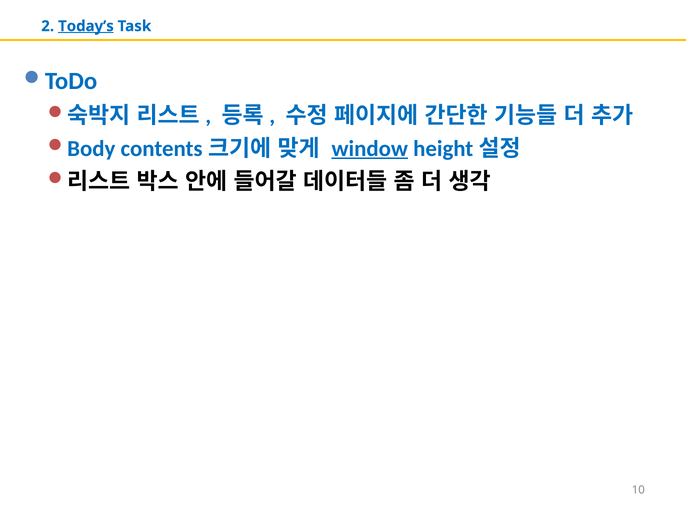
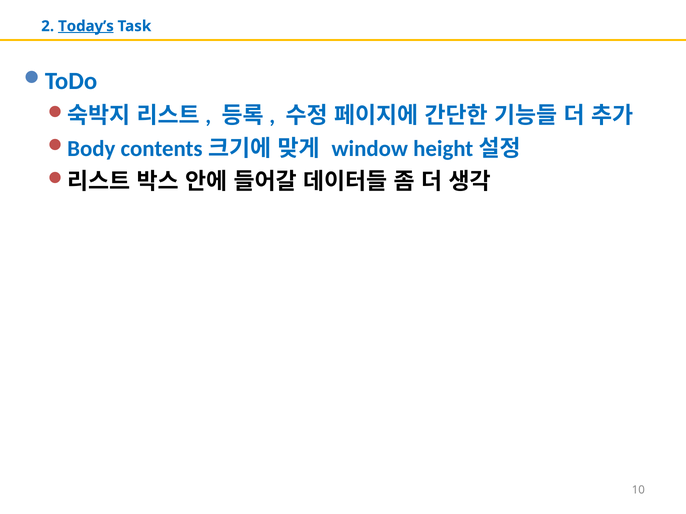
window underline: present -> none (370, 149)
